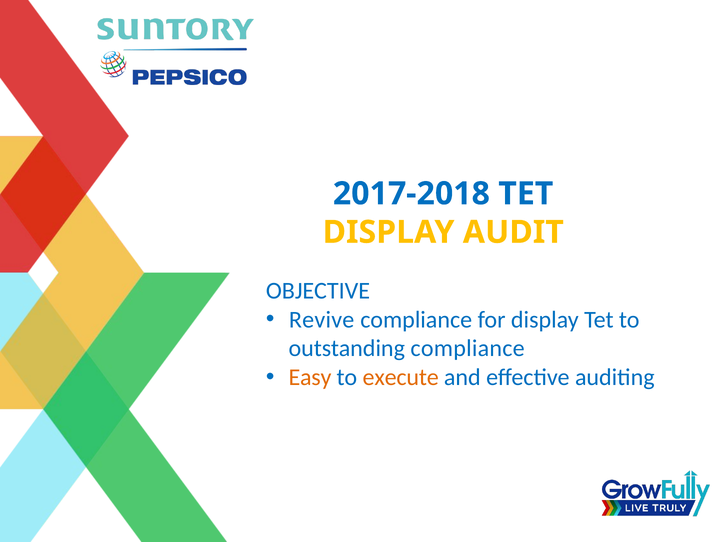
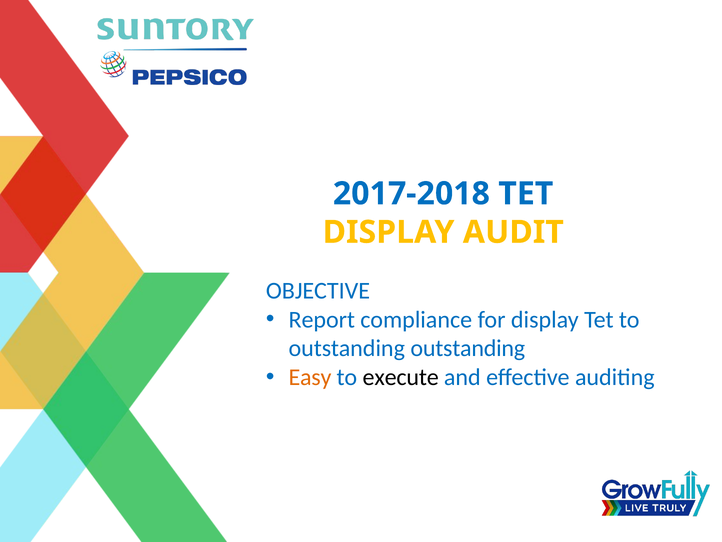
Revive: Revive -> Report (322, 319)
outstanding compliance: compliance -> outstanding (468, 348)
execute colour: orange -> black (401, 377)
